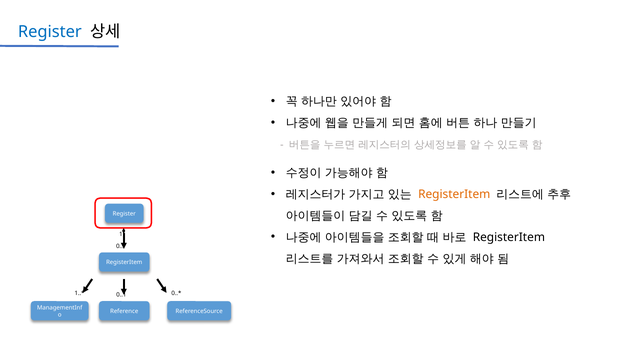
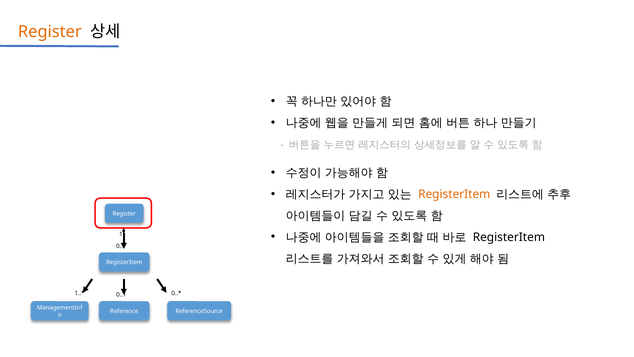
Register colour: blue -> orange (50, 32)
